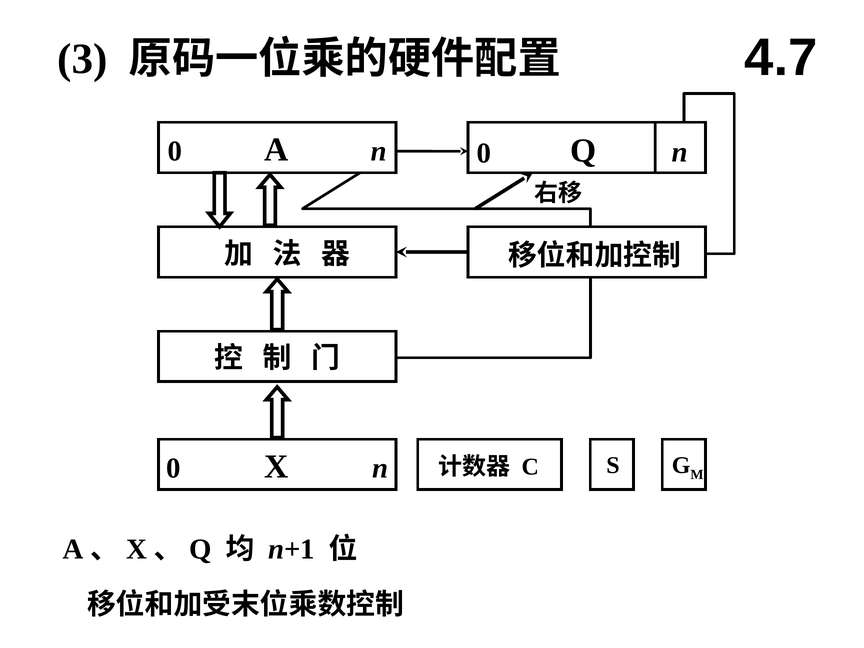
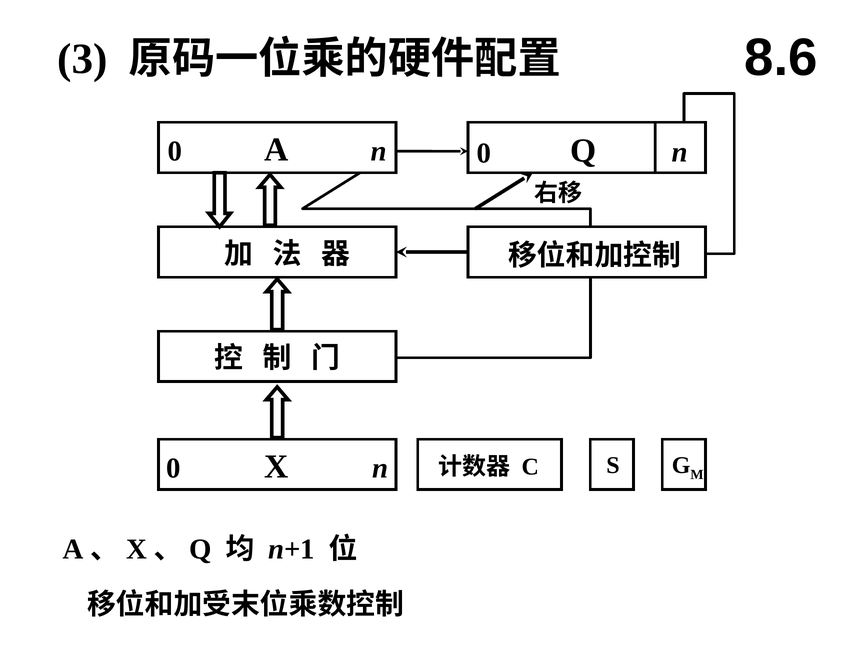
4.7: 4.7 -> 8.6 (781, 58)
